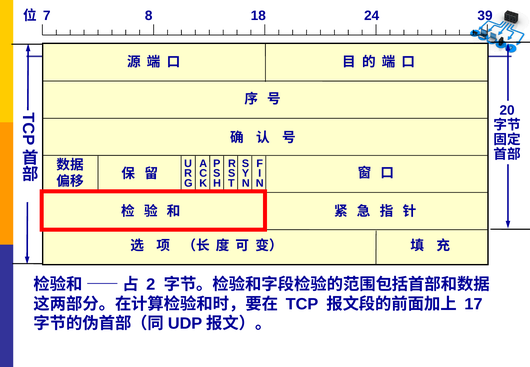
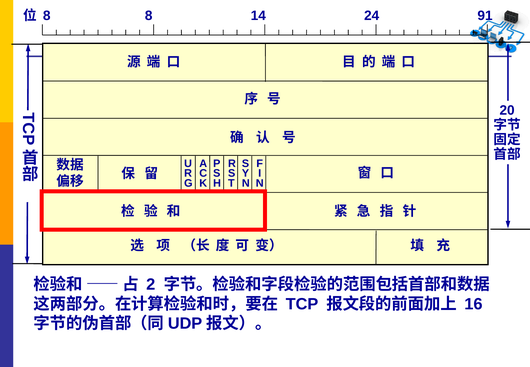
7: 7 -> 8 (47, 16)
18: 18 -> 14 (258, 16)
39: 39 -> 91 (485, 16)
17: 17 -> 16 (473, 304)
